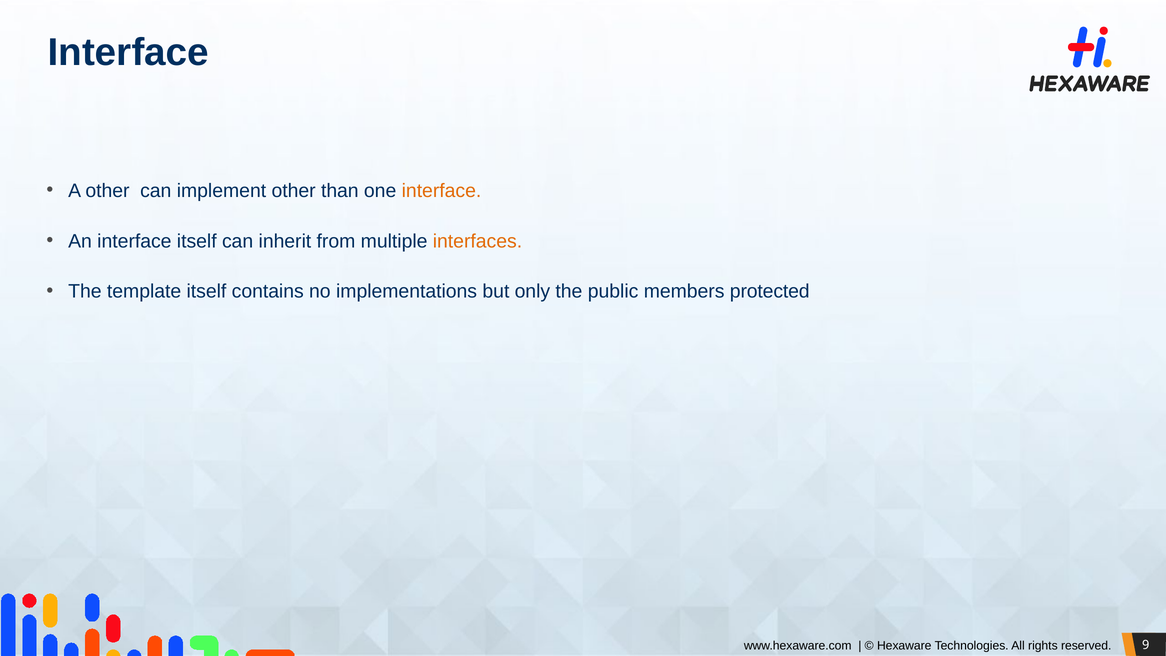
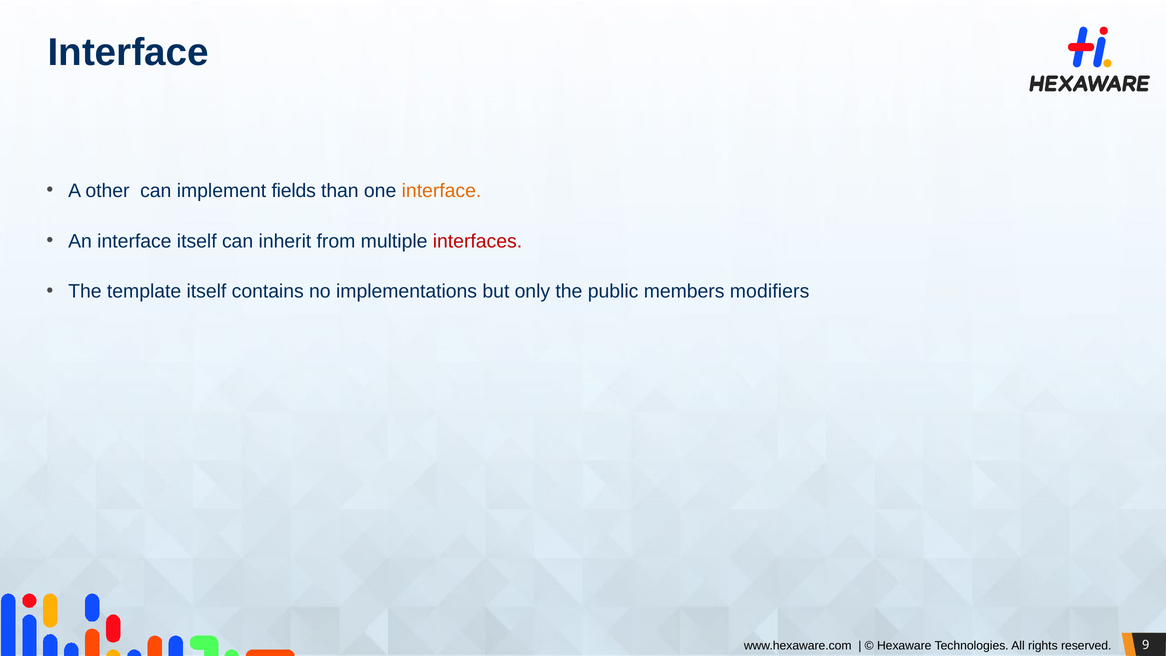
implement other: other -> fields (294, 191)
interfaces colour: orange -> red (477, 241)
protected: protected -> modifiers (770, 292)
